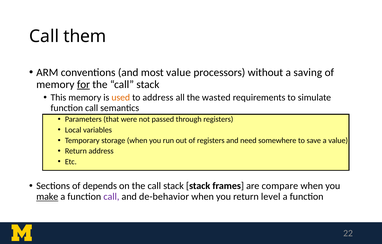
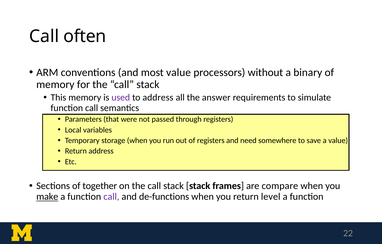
them: them -> often (85, 36)
saving: saving -> binary (308, 72)
for underline: present -> none (83, 84)
used colour: orange -> purple (121, 98)
wasted: wasted -> answer (216, 98)
depends: depends -> together (100, 186)
de-behavior: de-behavior -> de-functions (164, 197)
